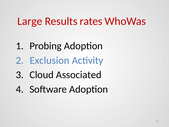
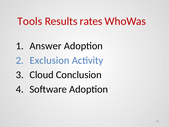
Large: Large -> Tools (30, 21)
Probing: Probing -> Answer (46, 46)
Associated: Associated -> Conclusion (79, 75)
